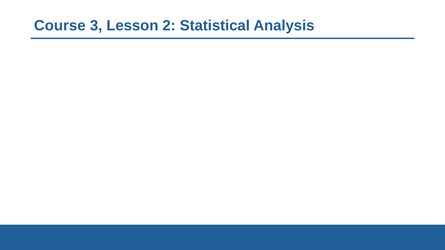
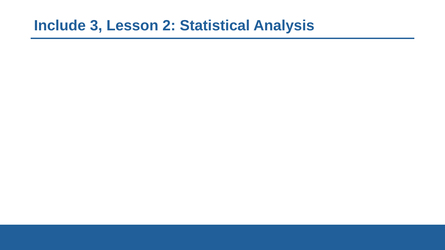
Course: Course -> Include (60, 26)
